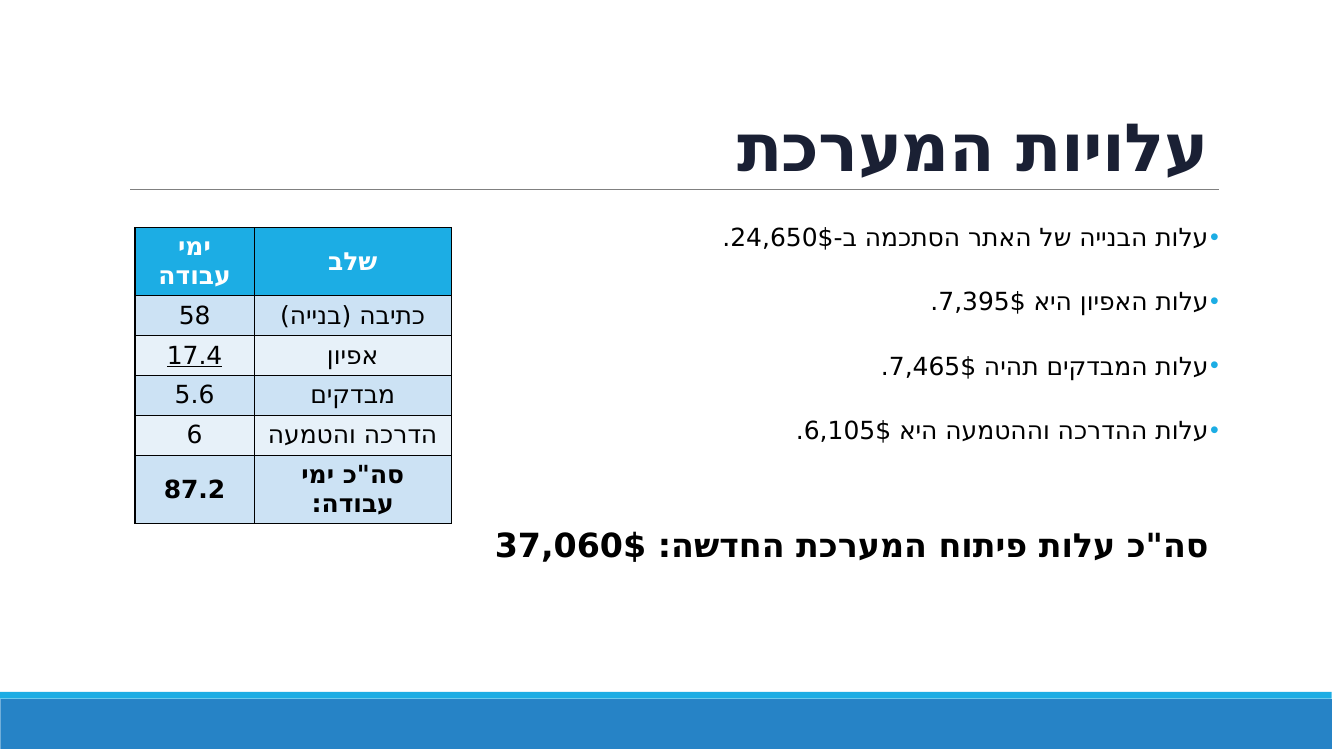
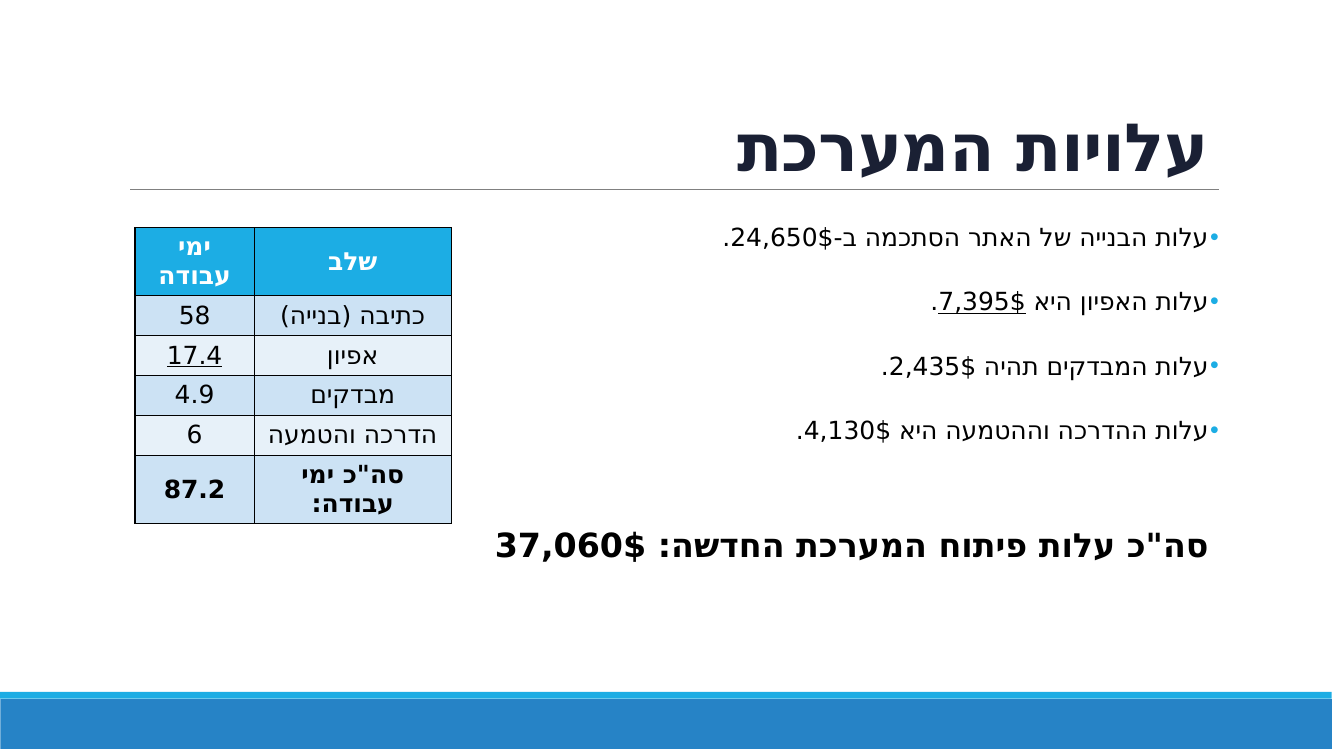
7,395$ underline: none -> present (982, 303)
7,465$: 7,465$ -> 2,435$ (933, 367)
5.6: 5.6 -> 4.9 (195, 396)
6,105$: 6,105$ -> 4,130$ (848, 432)
